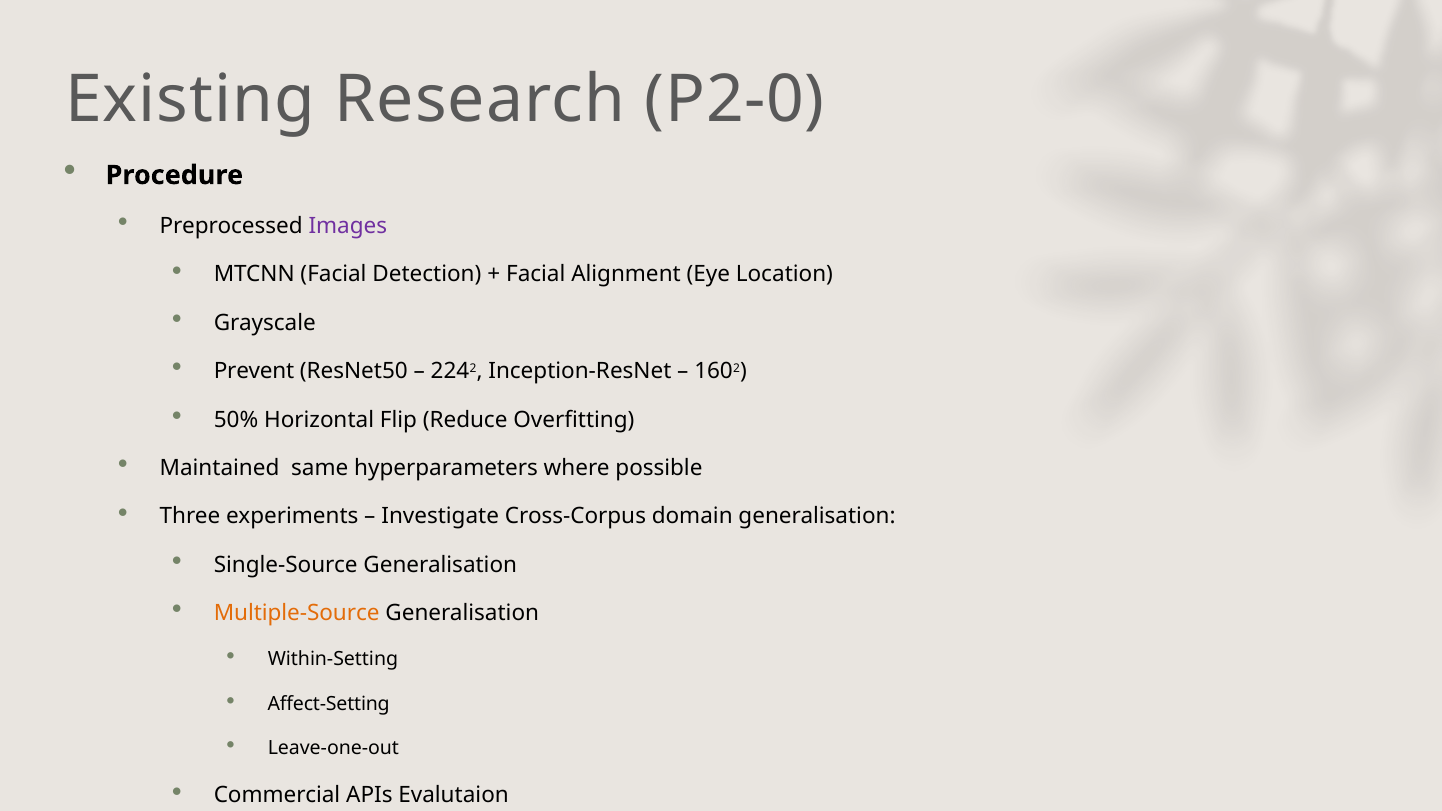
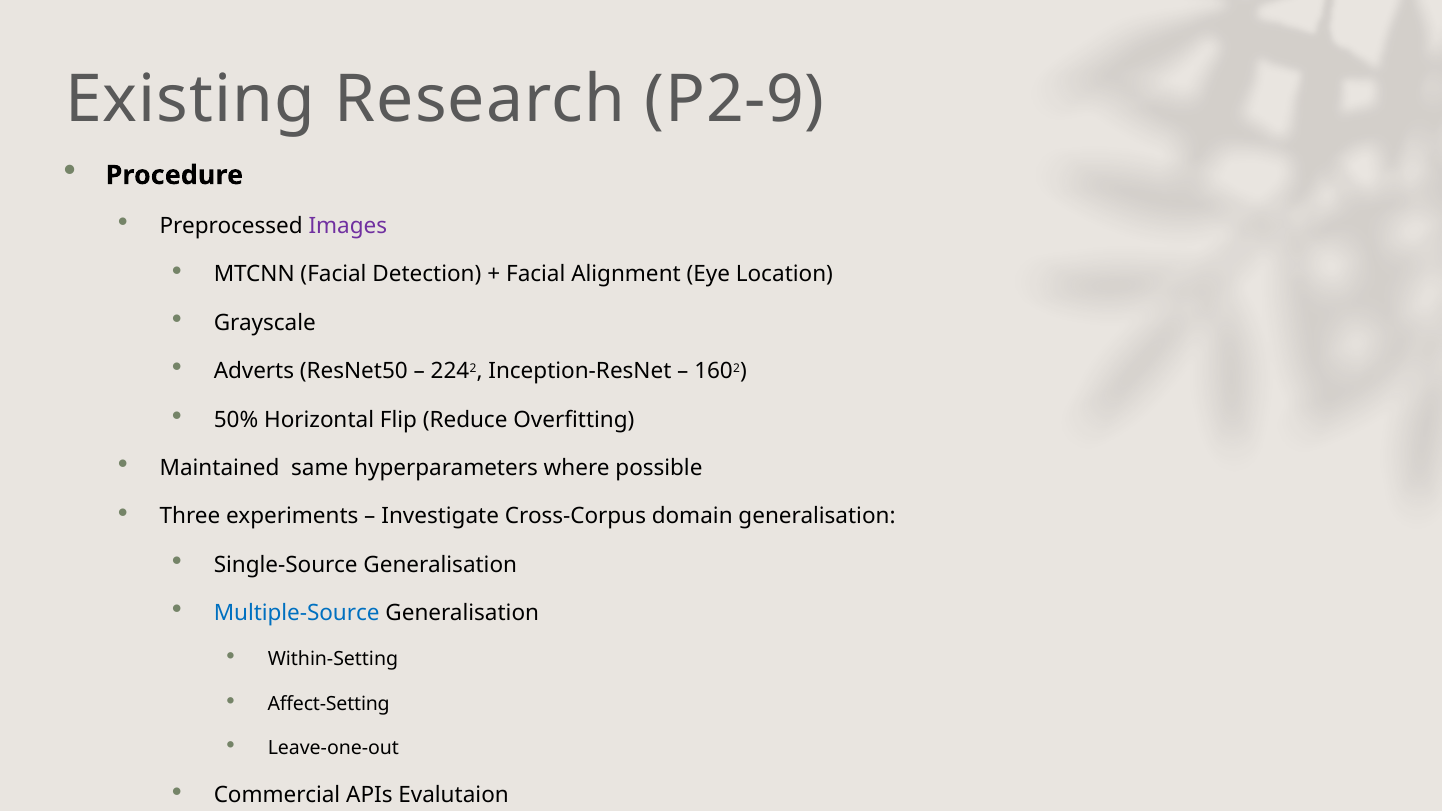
P2-0: P2-0 -> P2-9 (735, 100)
Prevent: Prevent -> Adverts (254, 371)
Multiple-Source colour: orange -> blue (297, 613)
